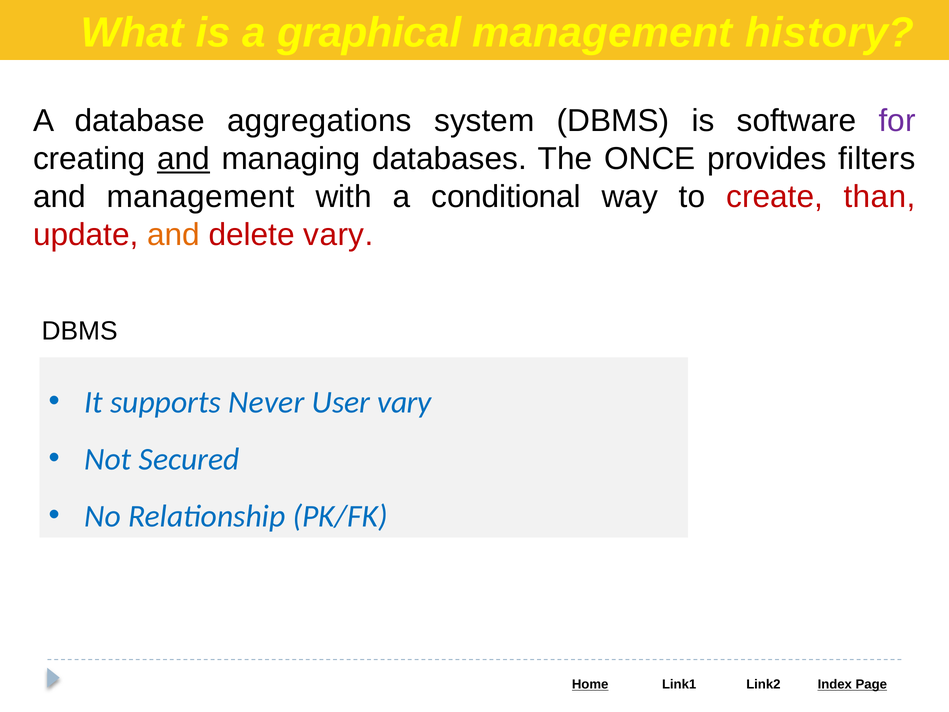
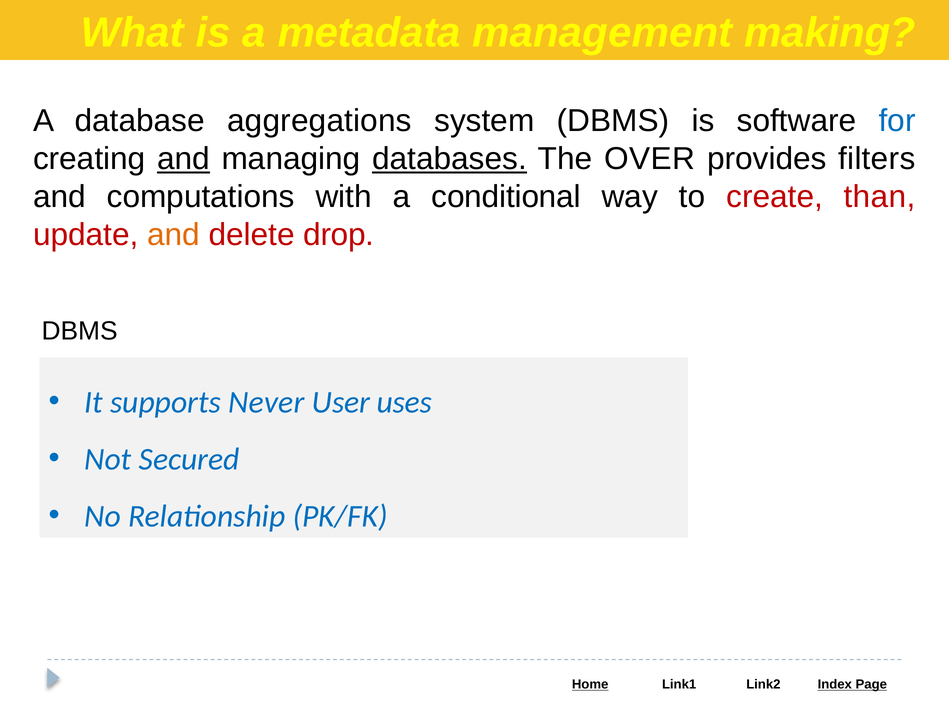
graphical: graphical -> metadata (369, 33)
history: history -> making (830, 33)
for colour: purple -> blue (897, 121)
databases underline: none -> present (450, 159)
ONCE: ONCE -> OVER (650, 159)
and management: management -> computations (201, 197)
delete vary: vary -> drop (339, 235)
User vary: vary -> uses (404, 402)
